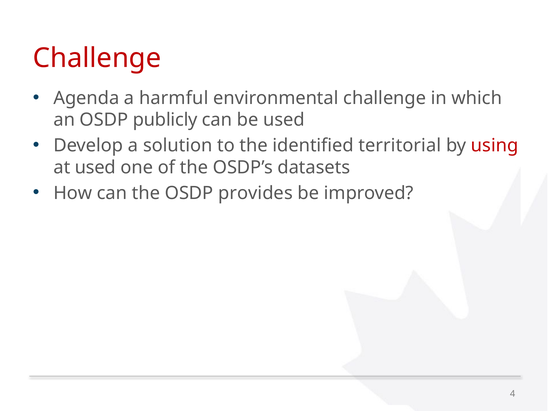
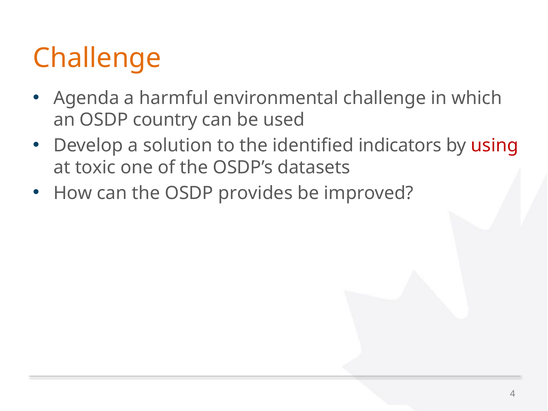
Challenge colour: red -> orange (97, 58)
publicly: publicly -> country (165, 120)
territorial: territorial -> indicators (400, 145)
at used: used -> toxic (95, 167)
